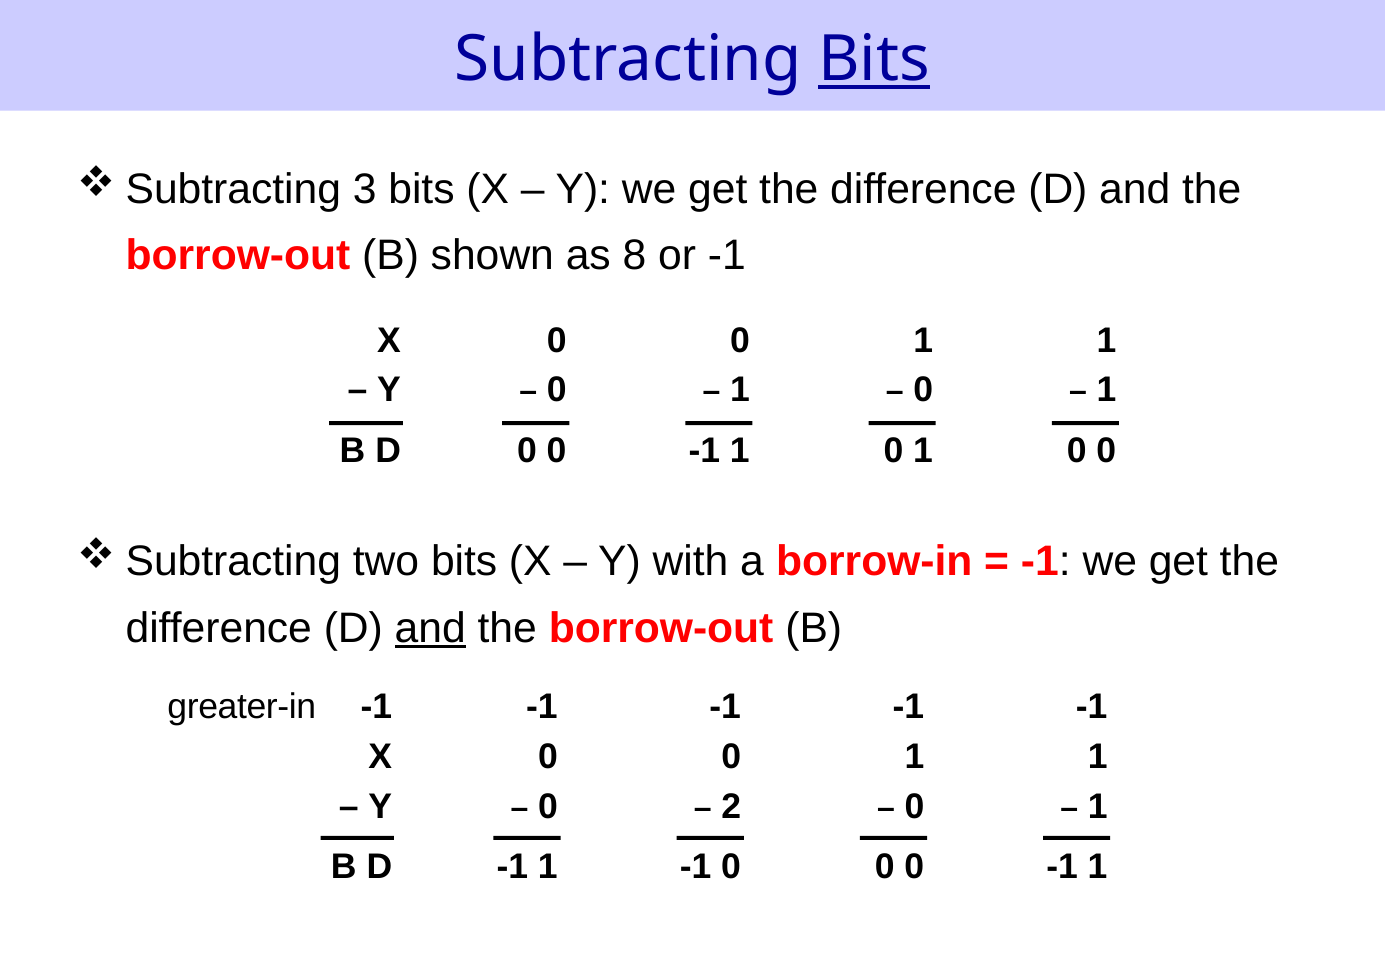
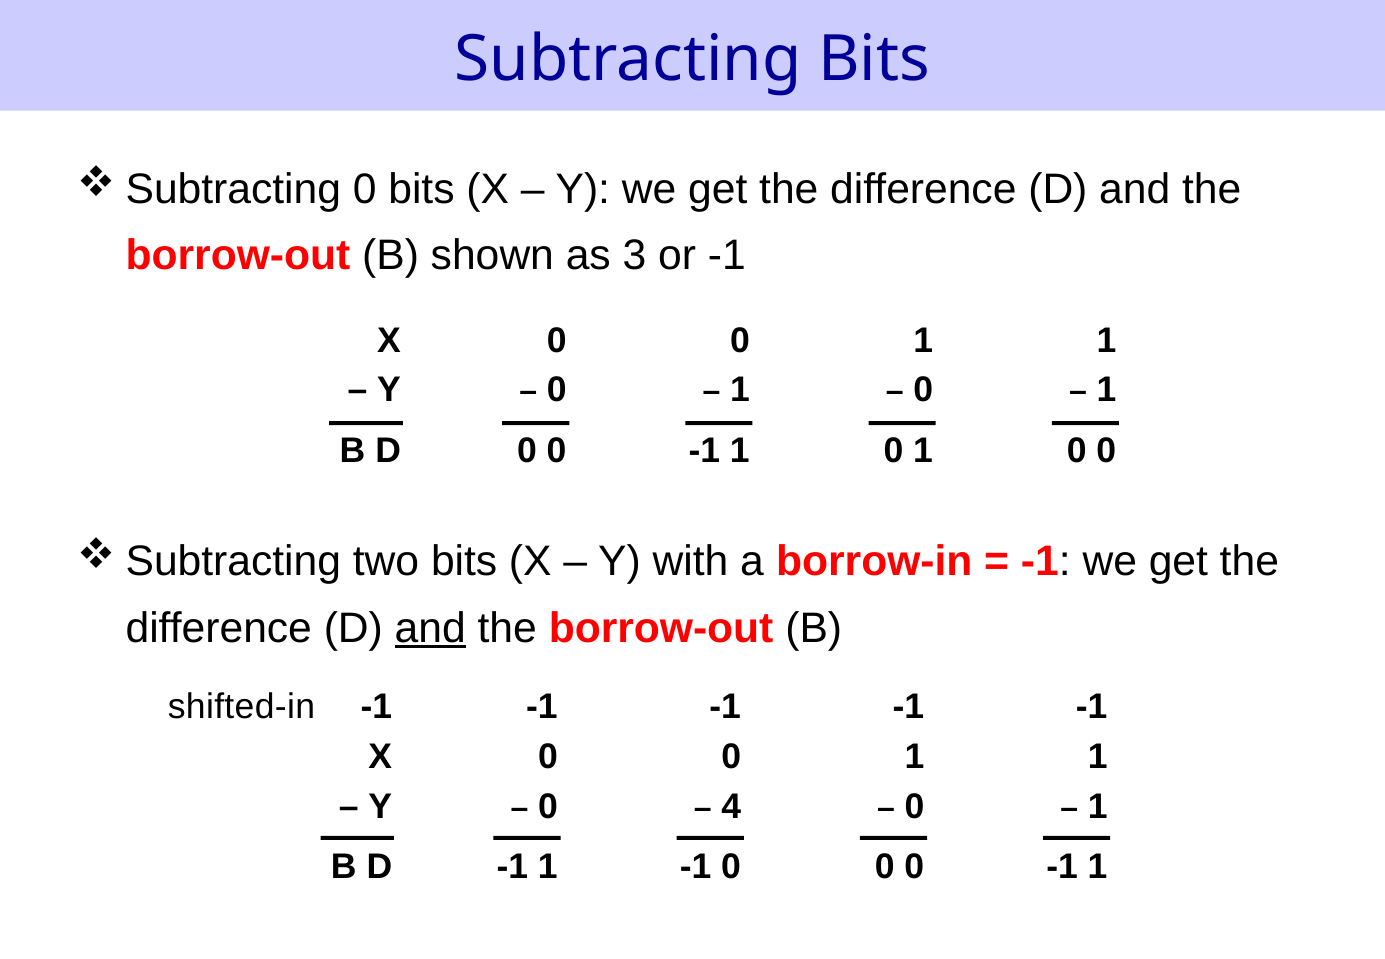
Bits underline: present -> none (874, 60)
3: 3 -> 0 (365, 189)
8: 8 -> 3 (634, 256)
greater-in: greater-in -> shifted-in (241, 707)
2: 2 -> 4 (731, 806)
